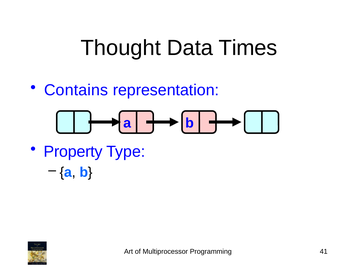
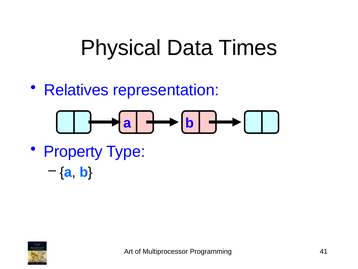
Thought: Thought -> Physical (121, 48)
Contains: Contains -> Relatives (76, 90)
